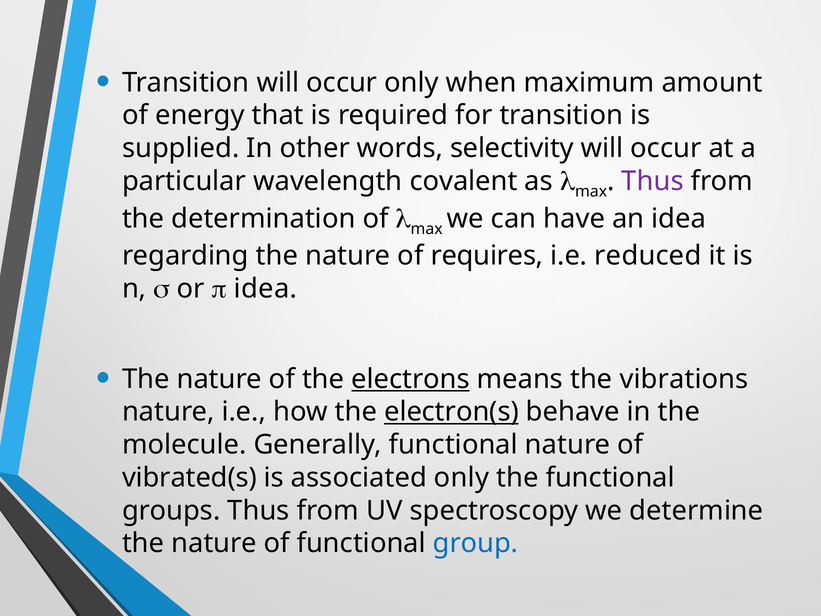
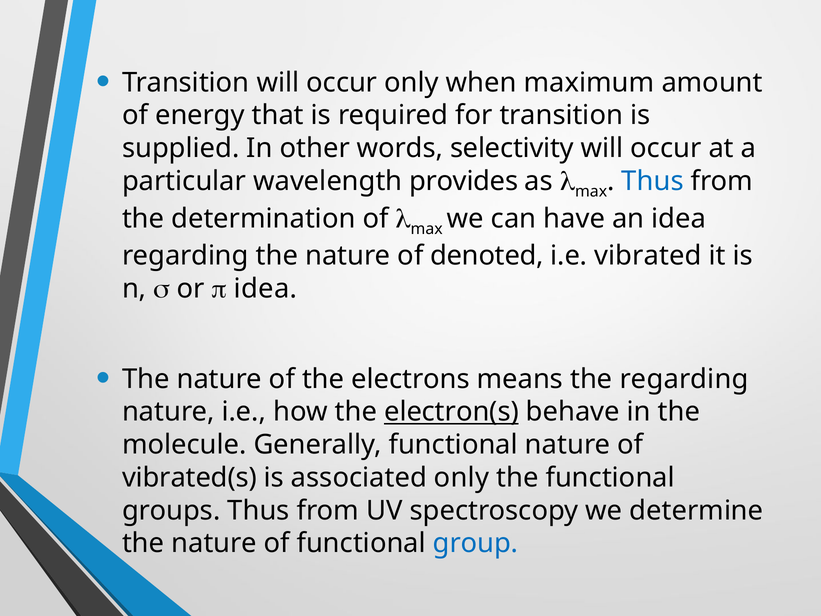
covalent: covalent -> provides (464, 181)
Thus colour: purple -> blue (653, 181)
requires: requires -> denoted (487, 256)
reduced: reduced -> vibrated (648, 256)
electrons underline: present -> none (411, 379)
the vibrations: vibrations -> regarding (684, 379)
